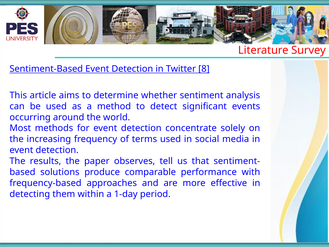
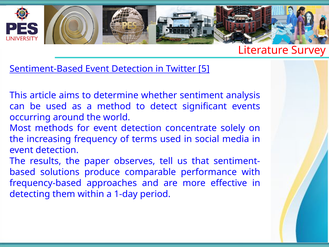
8: 8 -> 5 (204, 69)
